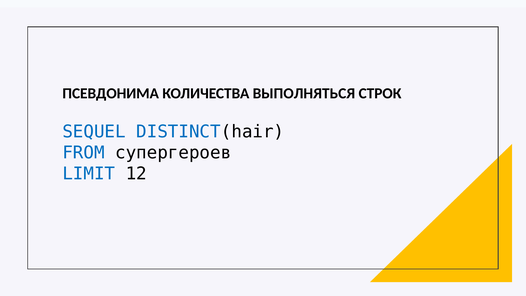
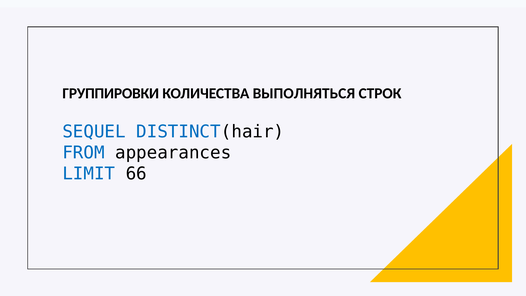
ПСЕВДОНИМА: ПСЕВДОНИМА -> ГРУППИРОВКИ (111, 93)
супергероев: супергероев -> appearances (173, 153)
12: 12 -> 66 (136, 174)
